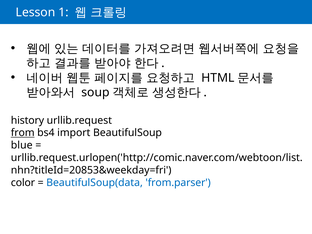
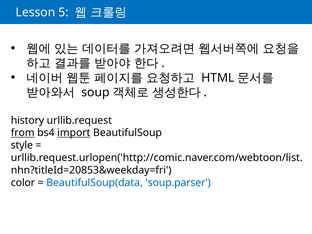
1: 1 -> 5 (64, 12)
import underline: none -> present (74, 133)
blue: blue -> style (22, 145)
from.parser: from.parser -> soup.parser (178, 183)
